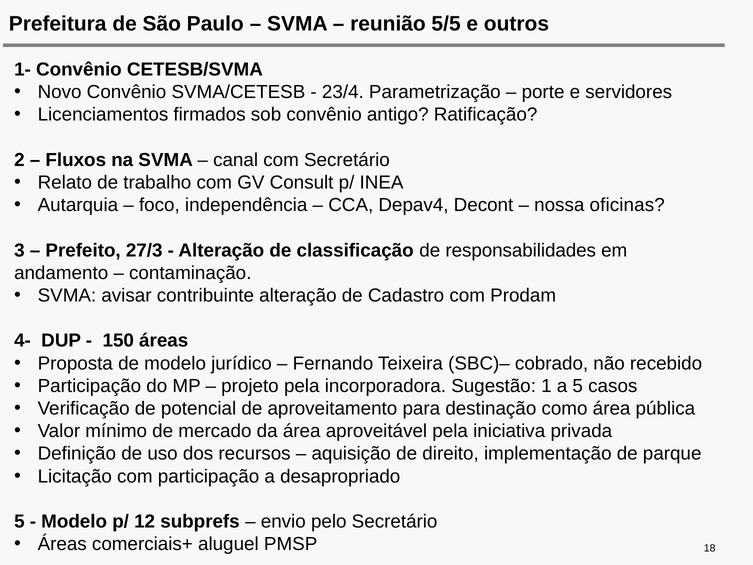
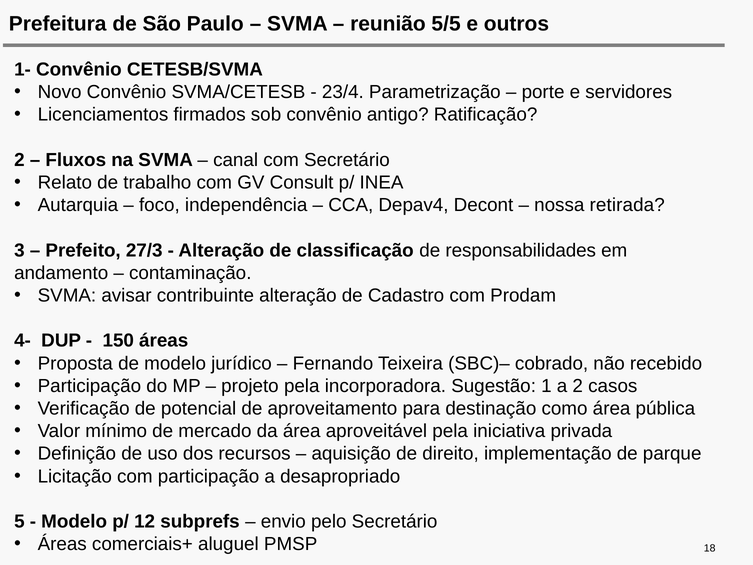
oficinas: oficinas -> retirada (627, 205)
a 5: 5 -> 2 (578, 386)
